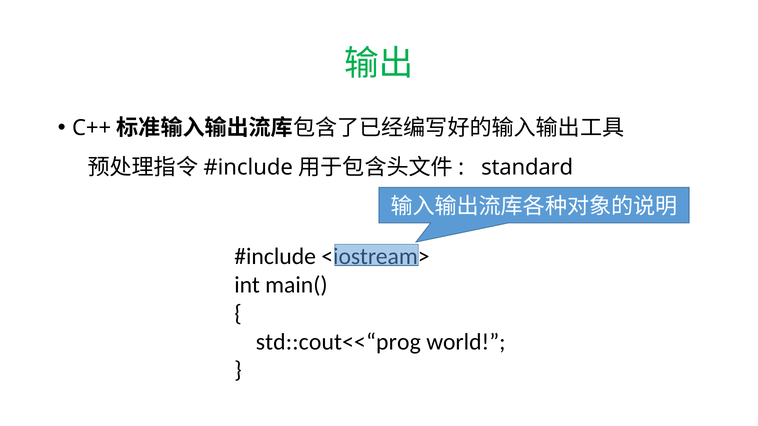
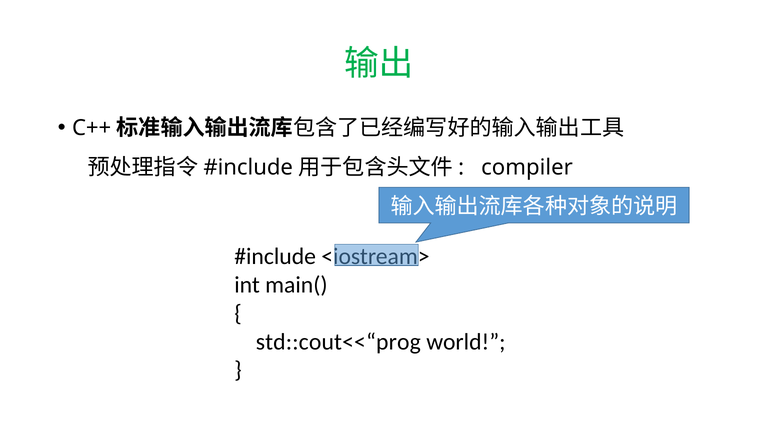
standard: standard -> compiler (527, 168)
